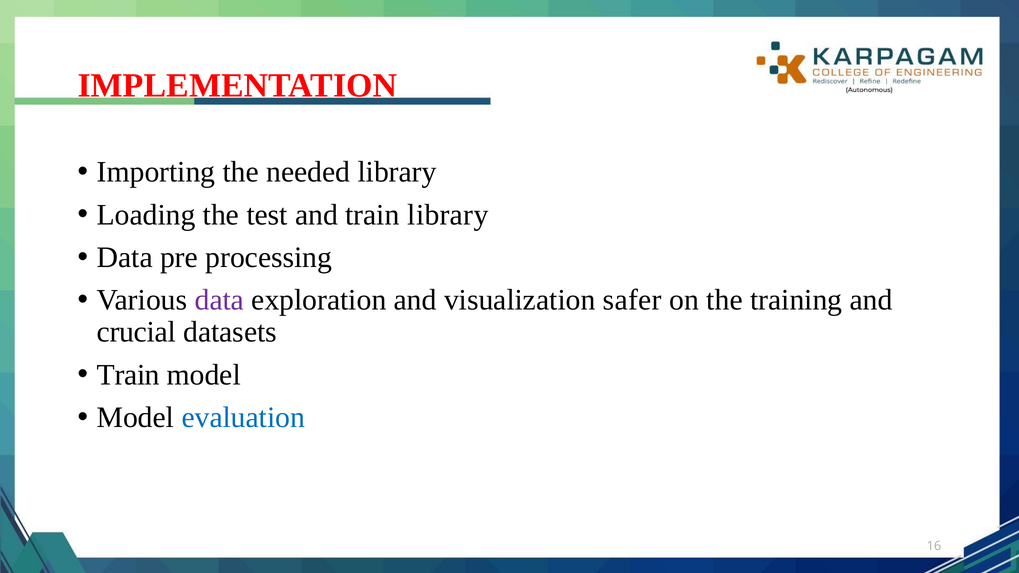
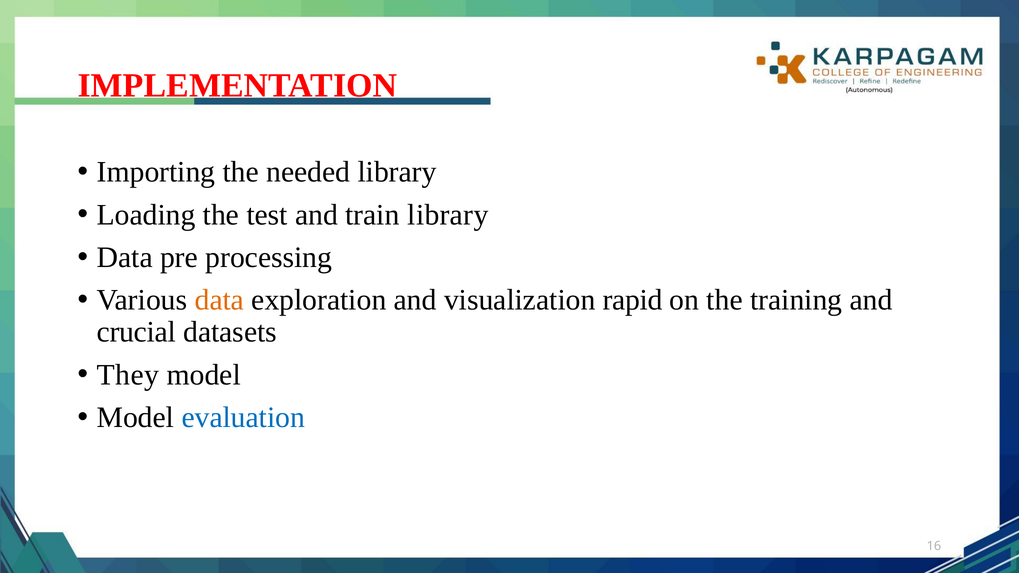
data colour: purple -> orange (219, 300)
safer: safer -> rapid (633, 300)
Train: Train -> They (128, 375)
